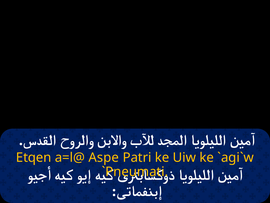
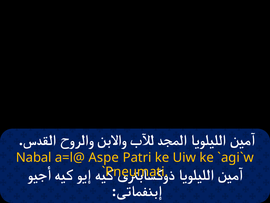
Etqen: Etqen -> Nabal (34, 157)
